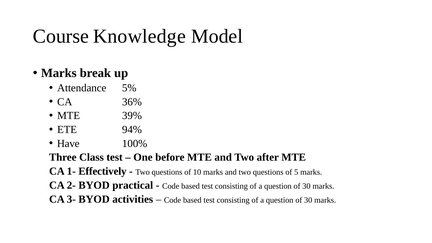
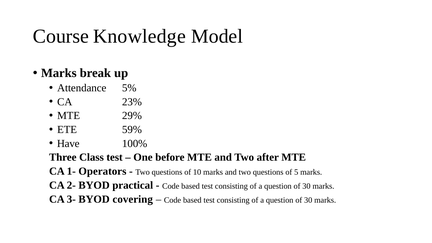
36%: 36% -> 23% (132, 102)
39%: 39% -> 29% (132, 116)
94%: 94% -> 59% (132, 130)
Effectively: Effectively -> Operators (102, 171)
activities: activities -> covering (133, 199)
